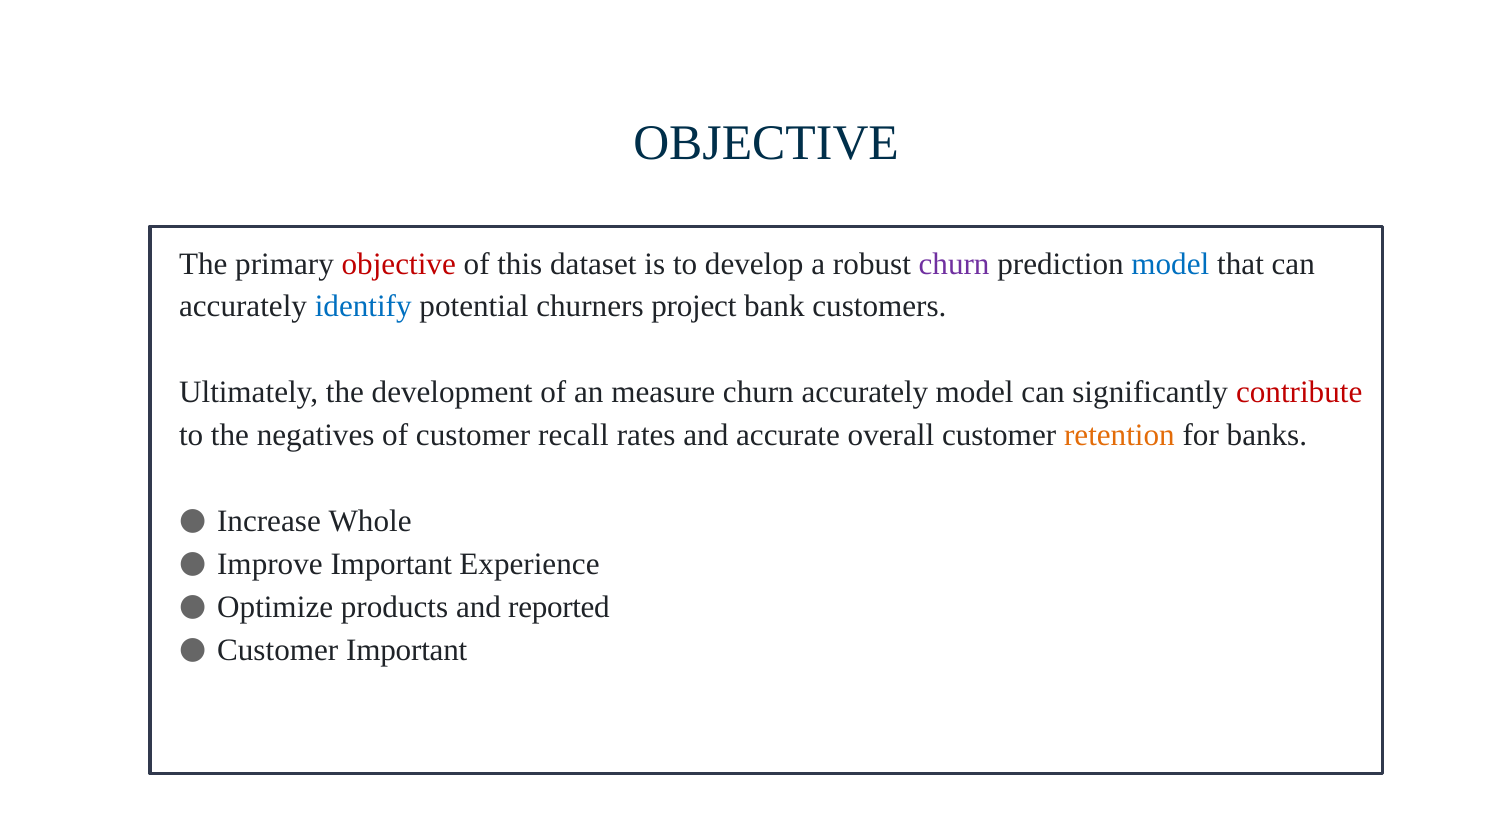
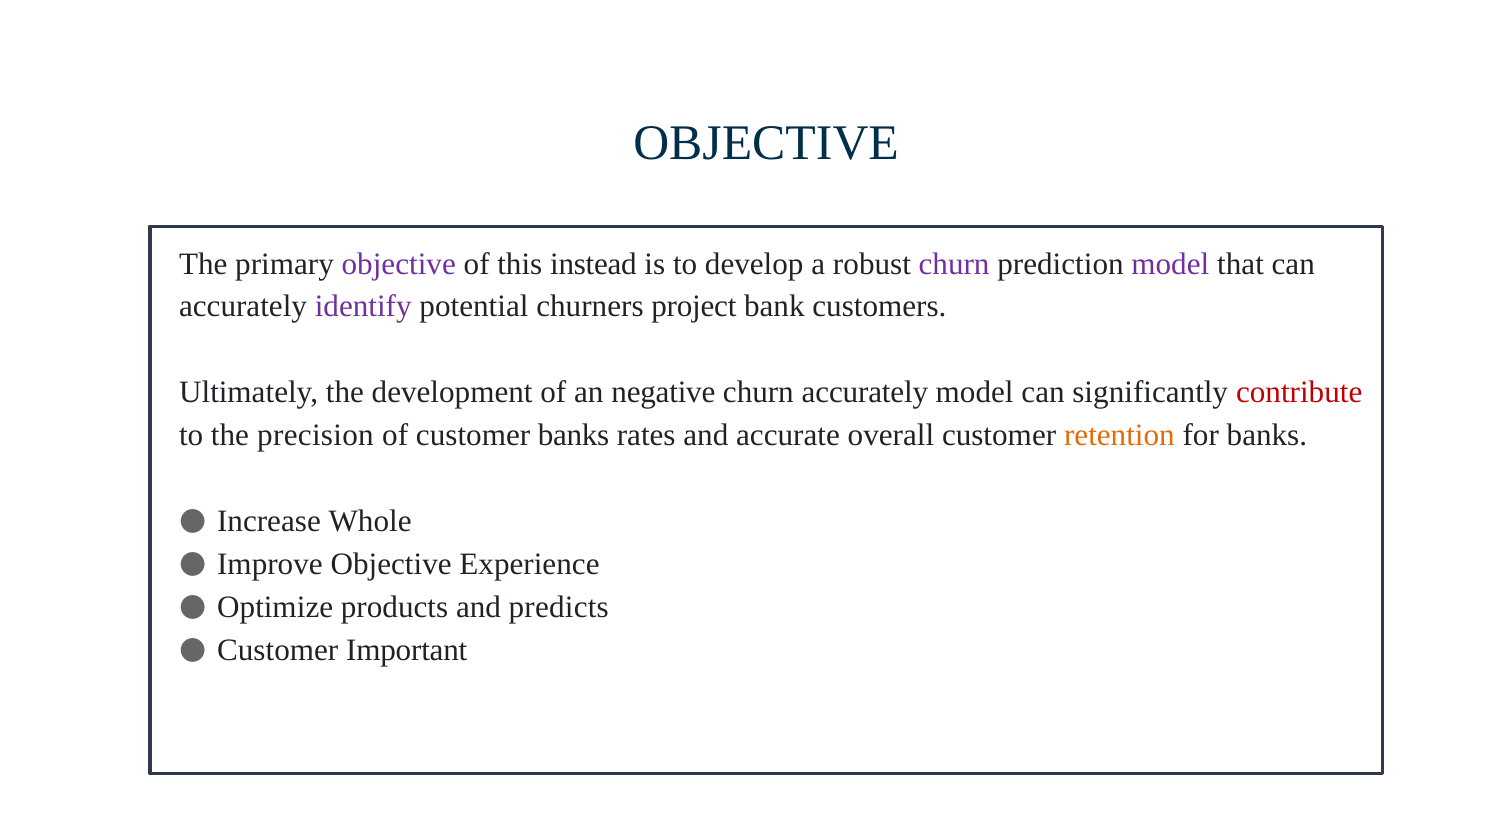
objective colour: red -> purple (399, 264)
dataset: dataset -> instead (593, 264)
model colour: blue -> purple (1170, 264)
identify colour: blue -> purple (363, 307)
measure: measure -> negative (663, 393)
negatives: negatives -> precision (316, 436)
customer recall: recall -> banks (574, 436)
Improve Important: Important -> Objective (391, 565)
reported: reported -> predicts (559, 608)
